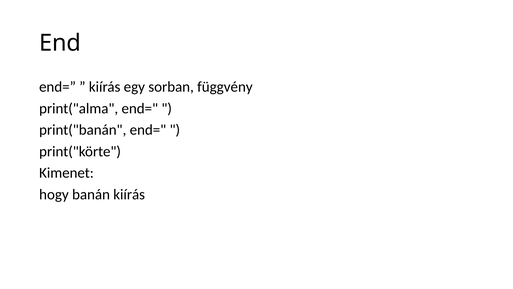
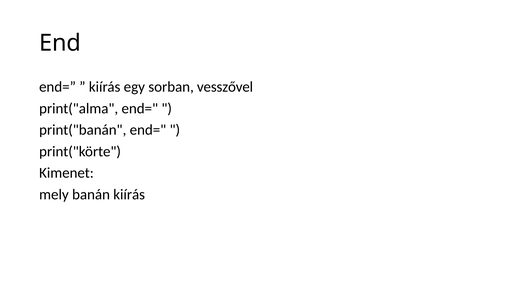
függvény: függvény -> vesszővel (225, 87)
hogy: hogy -> mely (54, 194)
